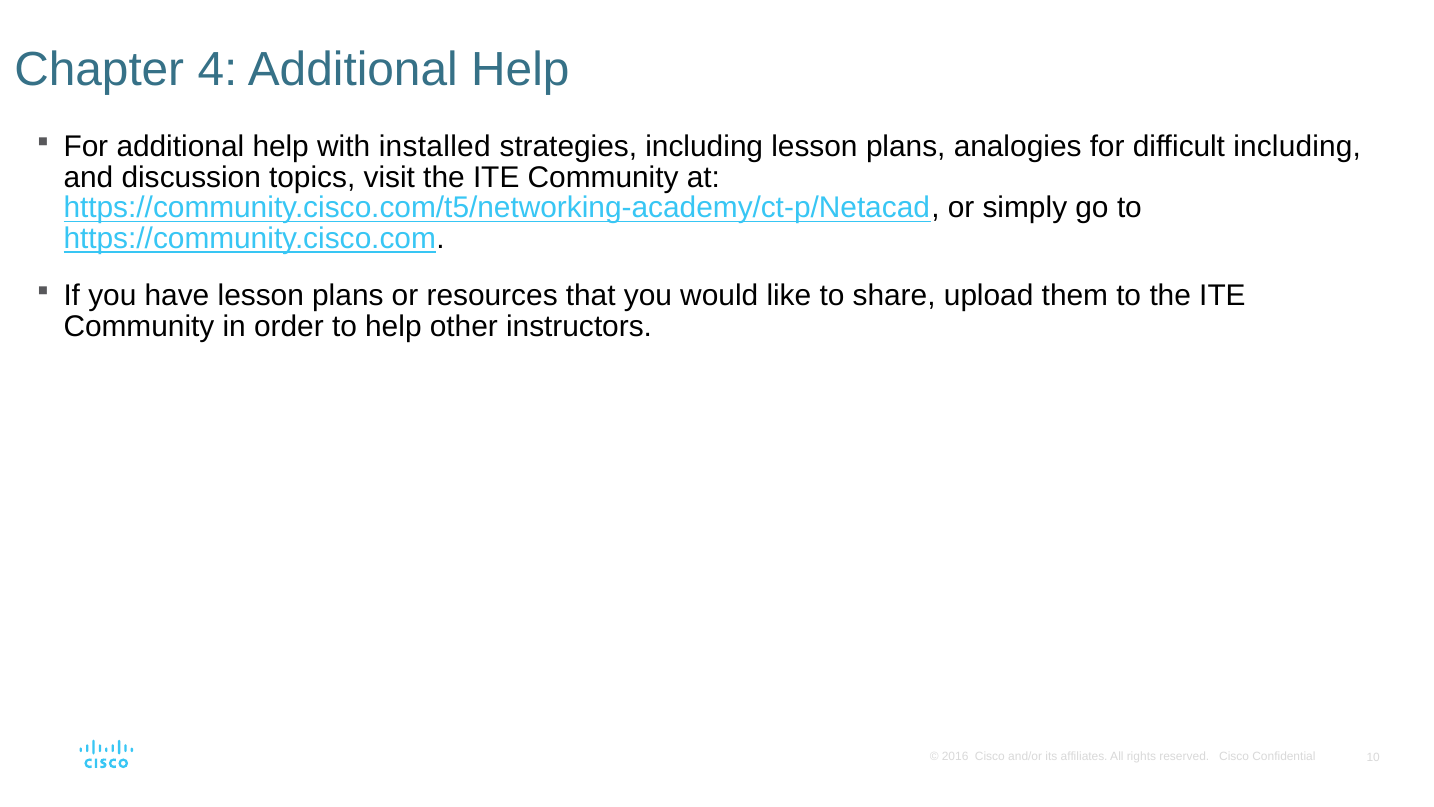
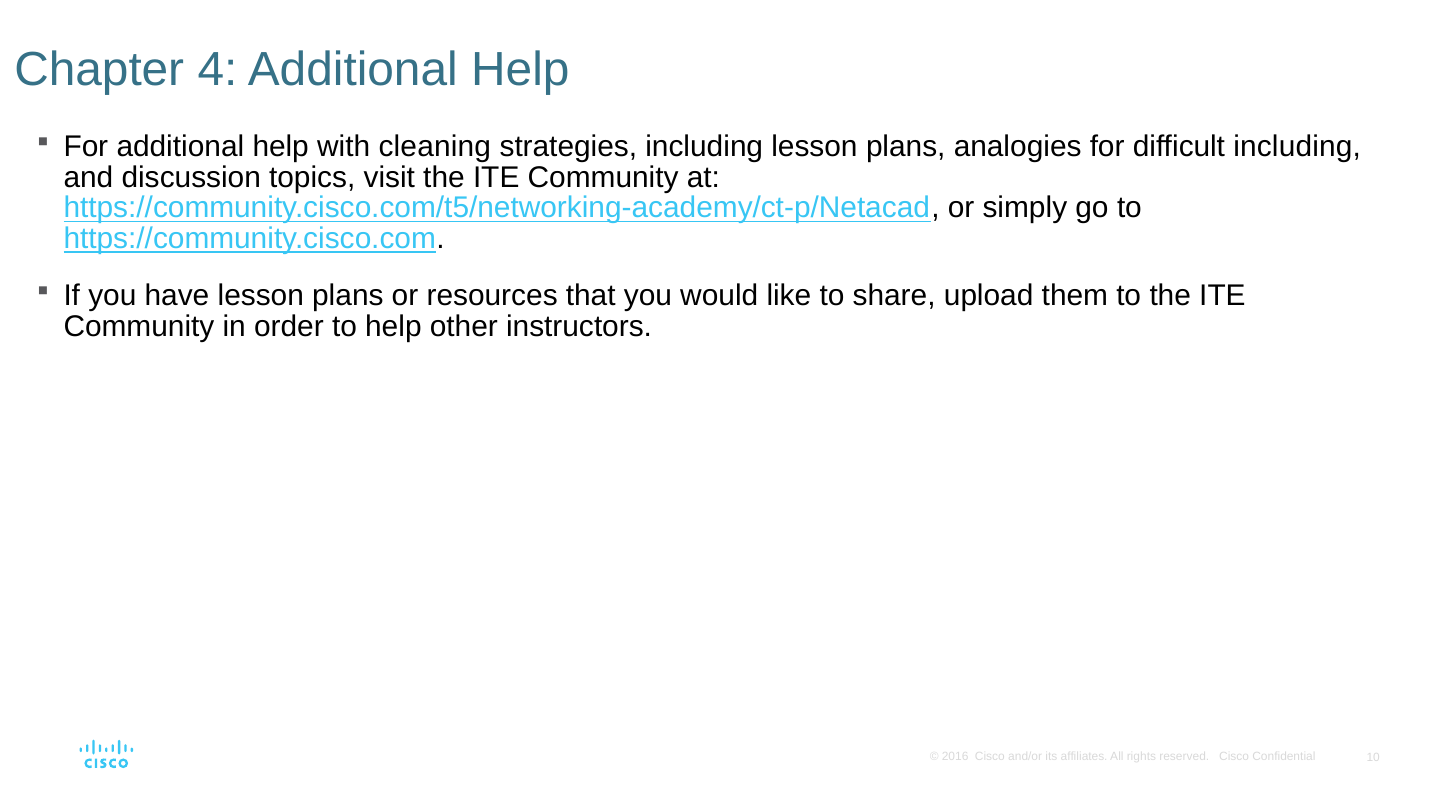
installed: installed -> cleaning (435, 147)
